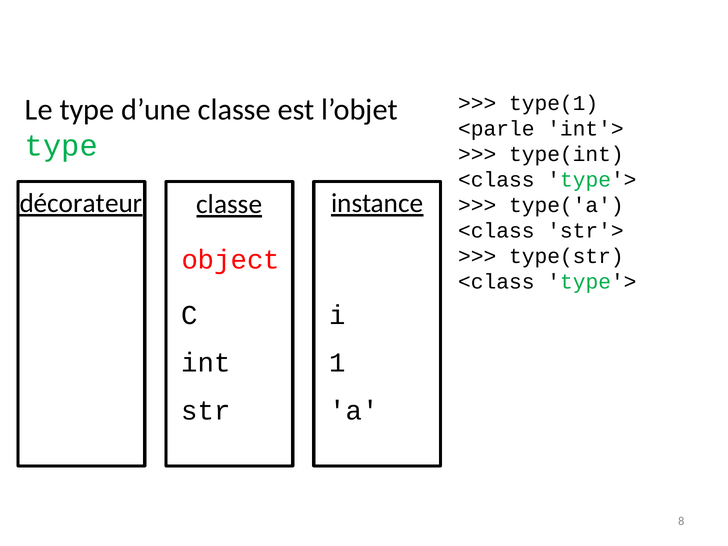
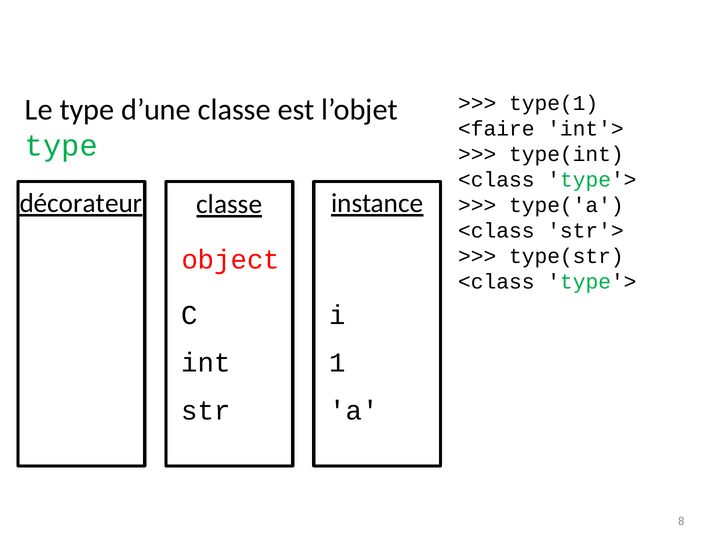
<parle: <parle -> <faire (496, 129)
